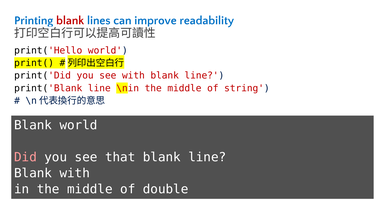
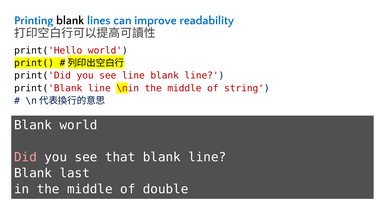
blank colour: red -> black (70, 20)
see with: with -> line (133, 75)
Blank with: with -> last (75, 173)
